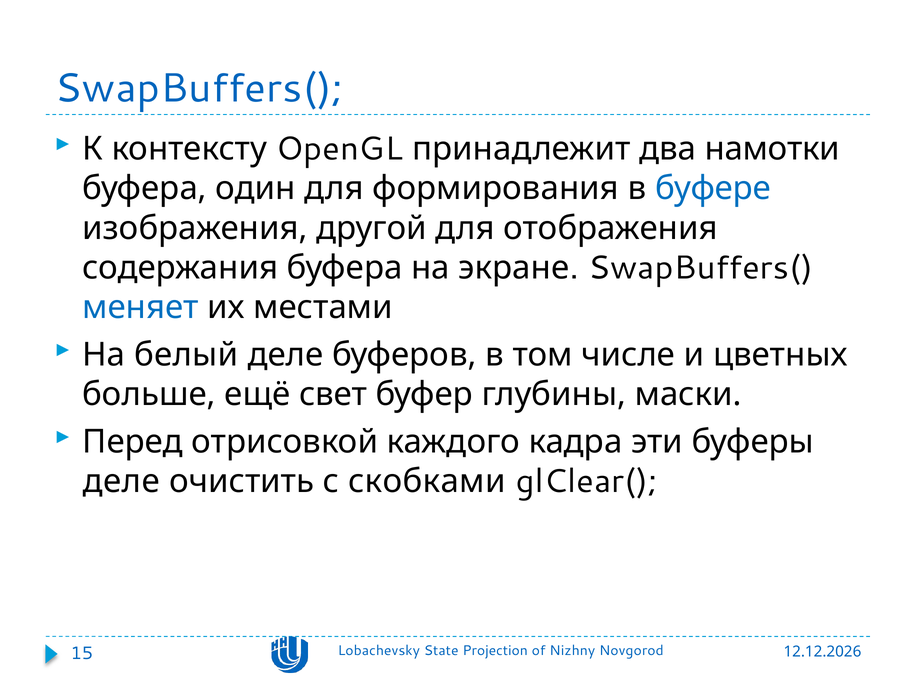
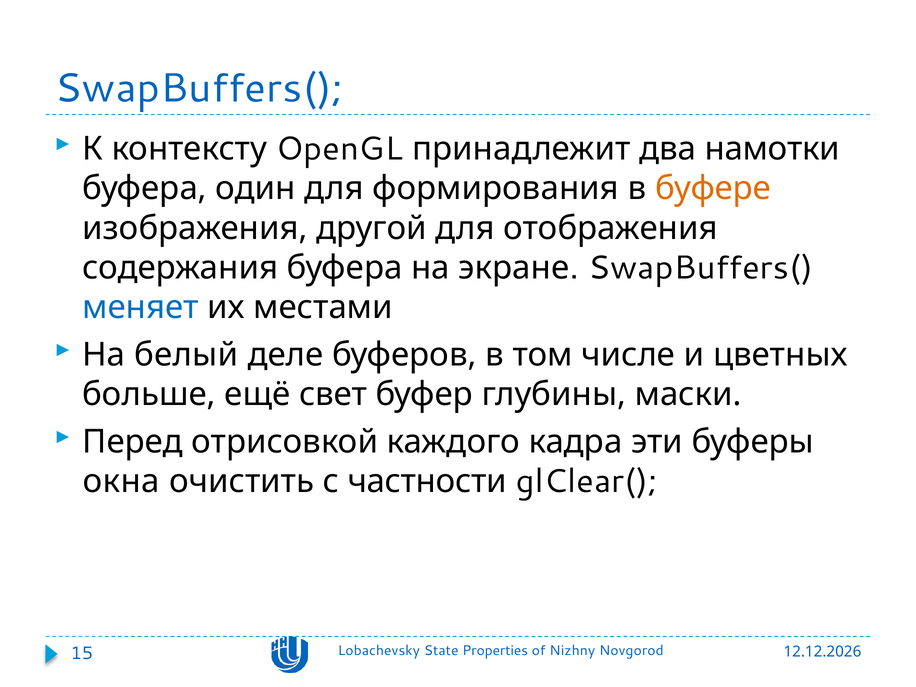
буфере colour: blue -> orange (713, 189)
деле: деле -> окна (121, 482)
скобками: скобками -> частности (427, 482)
Projection: Projection -> Properties (495, 651)
